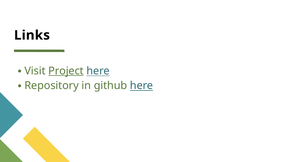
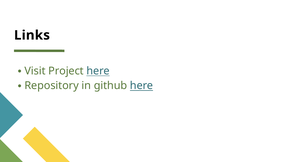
Project underline: present -> none (66, 71)
